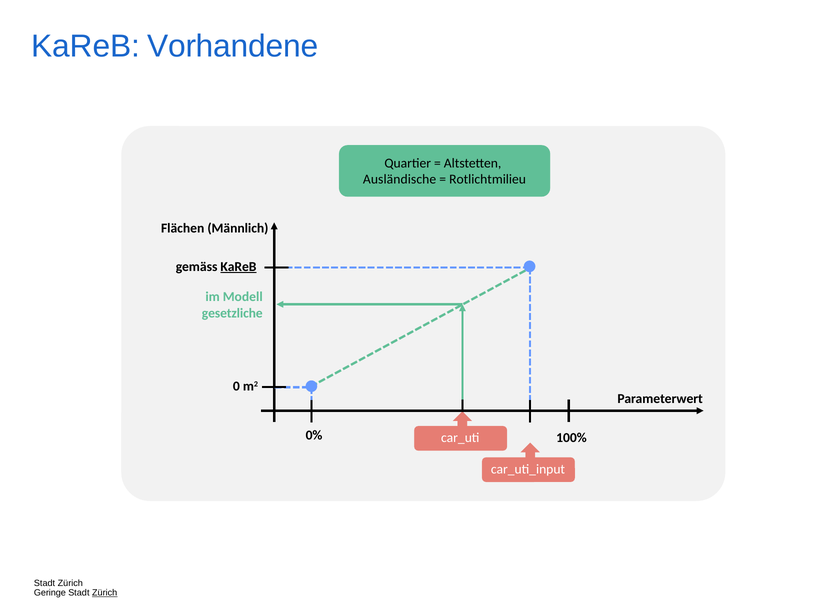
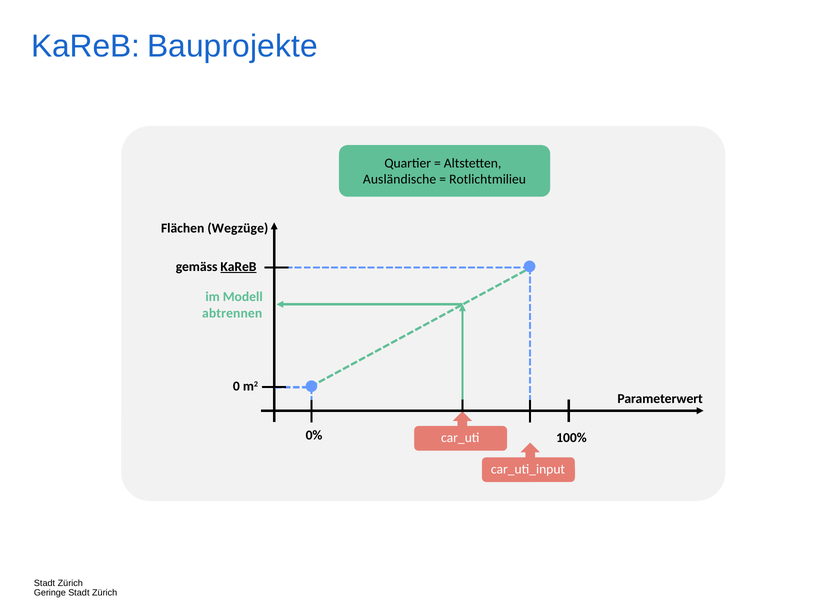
Vorhandene: Vorhandene -> Bauprojekte (232, 46)
Männlich: Männlich -> Wegzüge (238, 228)
gesetzliche: gesetzliche -> abtrennen (232, 313)
Zürich underline: present -> none (105, 593)
